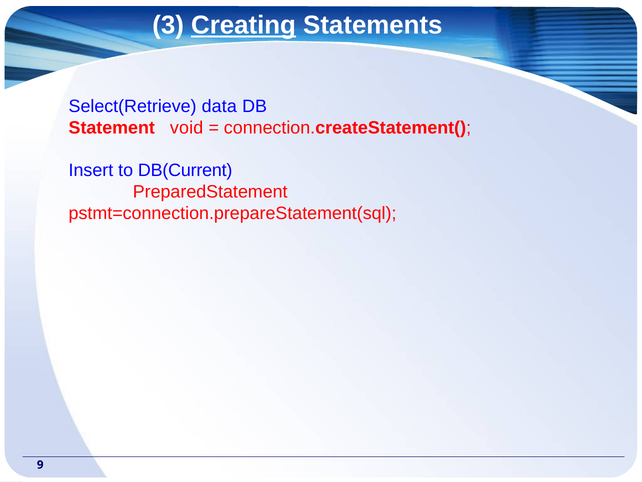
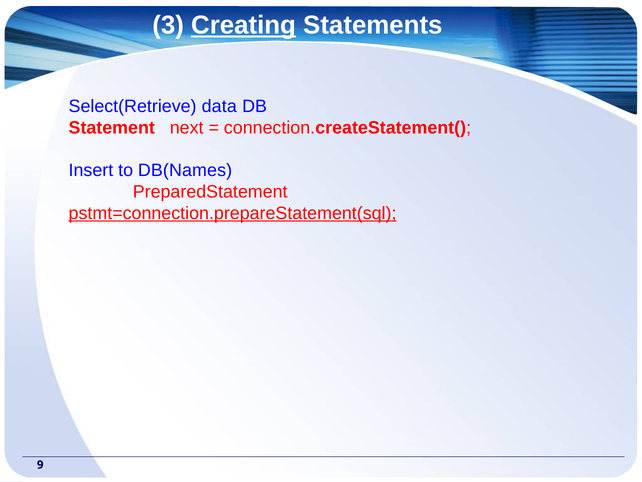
void: void -> next (187, 128)
DB(Current: DB(Current -> DB(Names (185, 170)
pstmt=connection.prepareStatement(sql underline: none -> present (233, 213)
